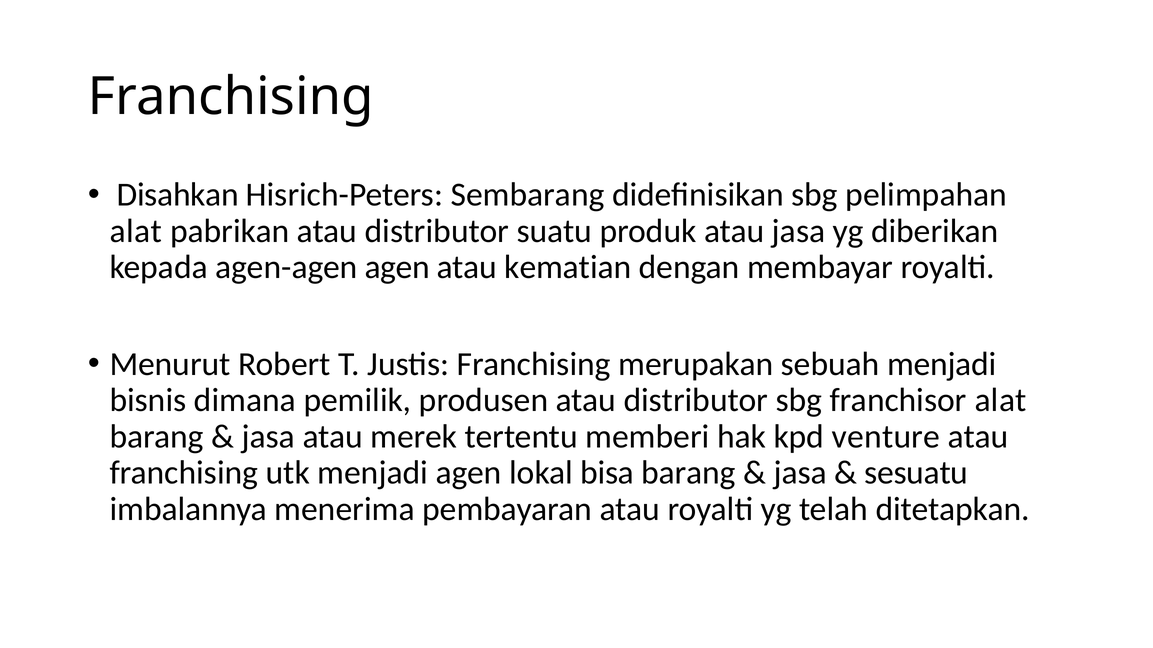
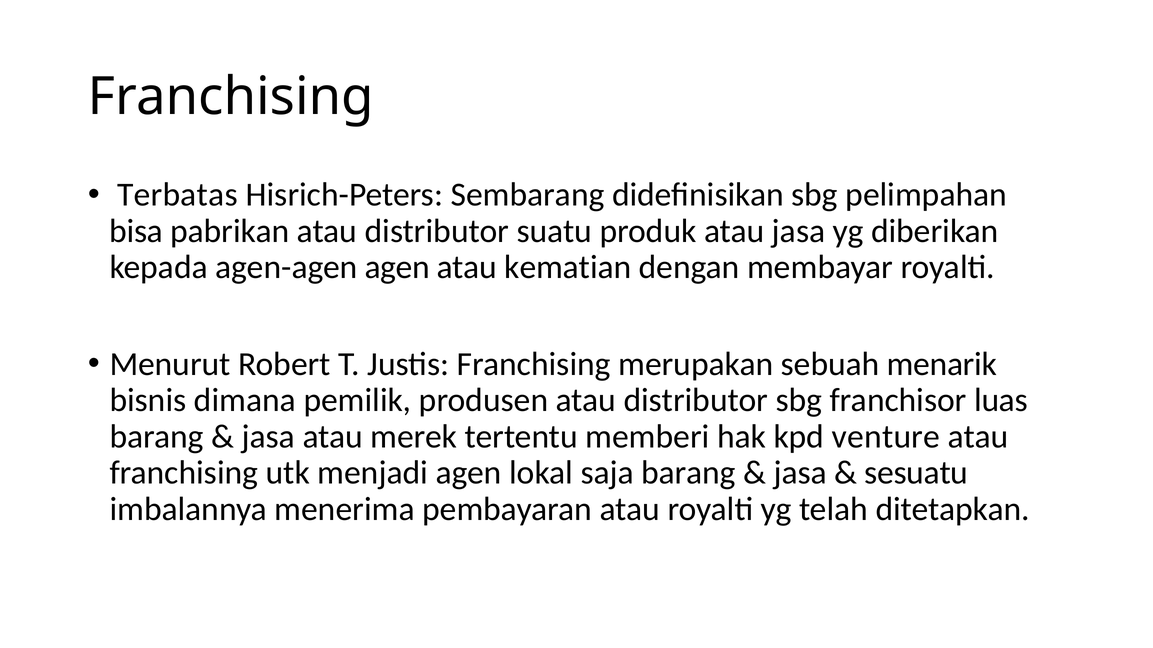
Disahkan: Disahkan -> Terbatas (177, 195)
alat: alat -> bisa (136, 231)
sebuah menjadi: menjadi -> menarik (942, 364)
franchisor alat: alat -> luas (1001, 401)
bisa: bisa -> saja (607, 473)
